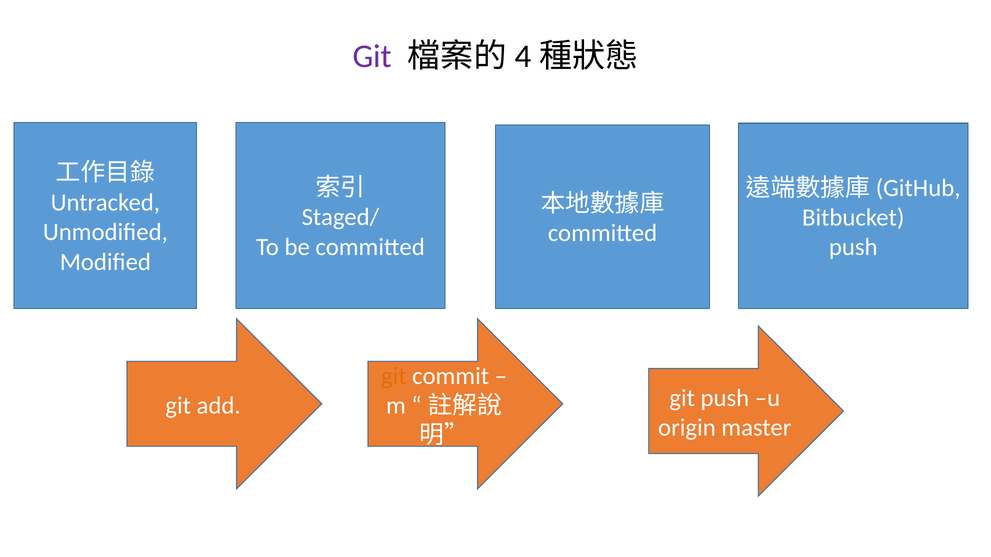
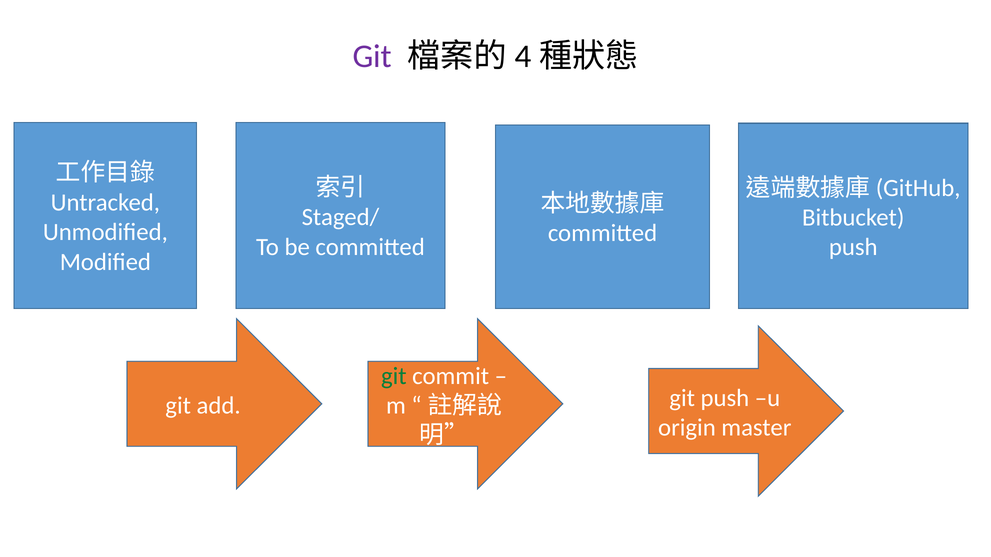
git colour: orange -> green (394, 376)
